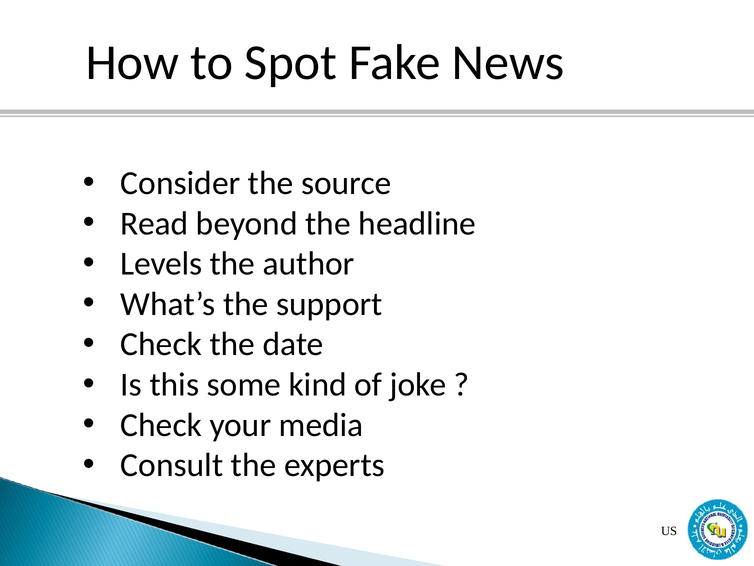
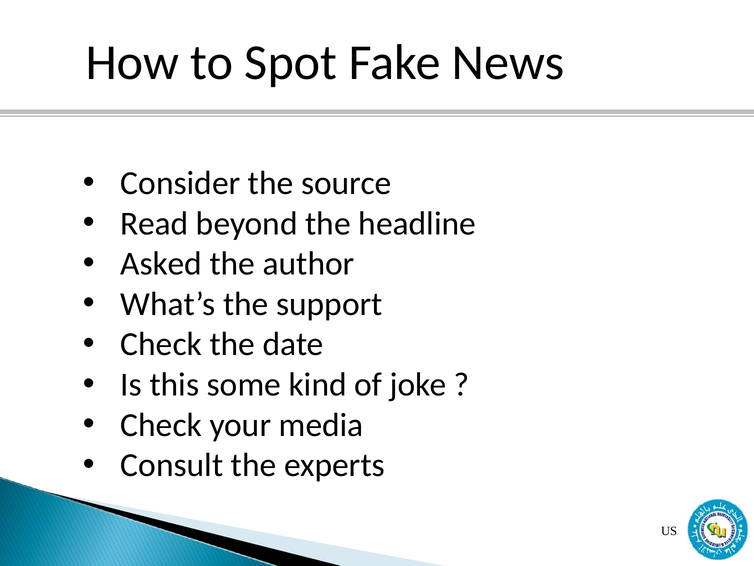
Levels: Levels -> Asked (161, 264)
